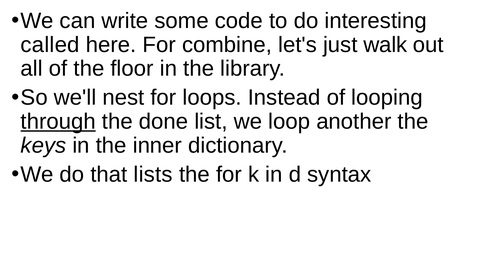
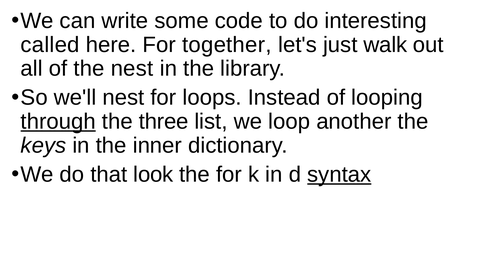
combine: combine -> together (227, 45)
the floor: floor -> nest (132, 69)
done: done -> three (164, 122)
lists: lists -> look (153, 175)
syntax underline: none -> present (339, 175)
